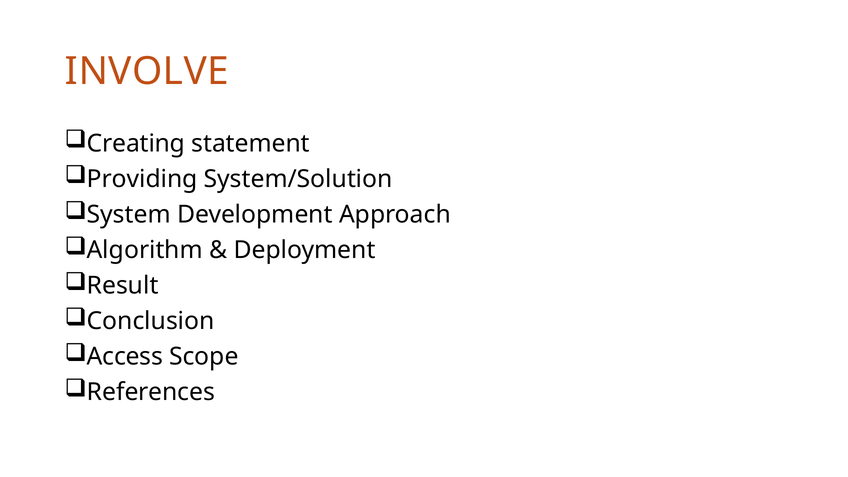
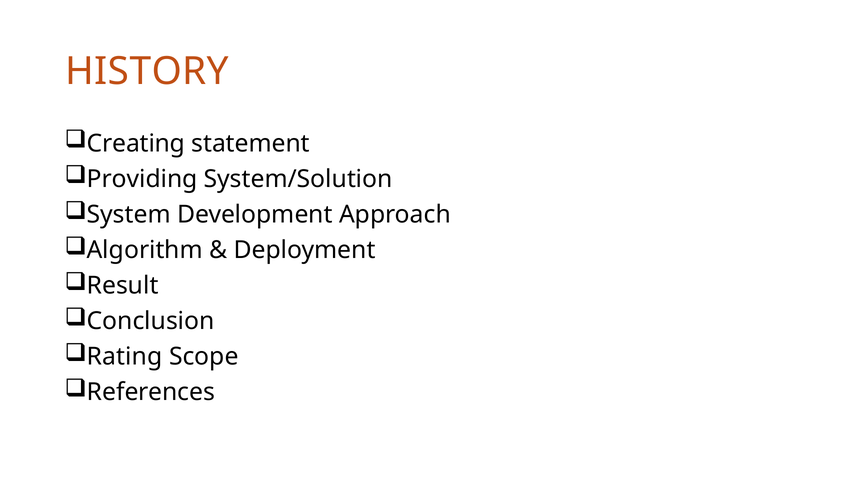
INVOLVE: INVOLVE -> HISTORY (147, 71)
Access: Access -> Rating (125, 357)
